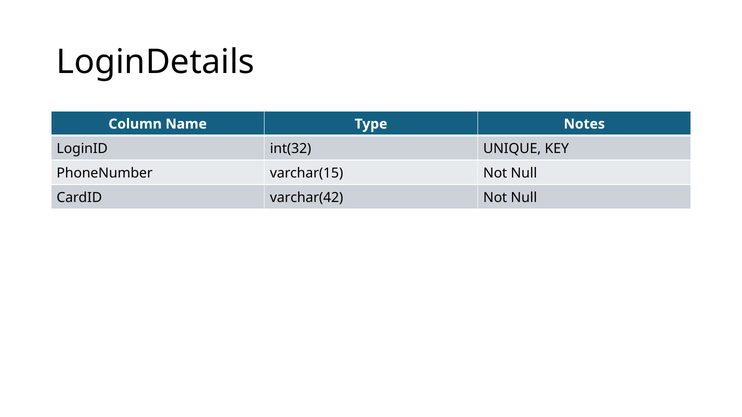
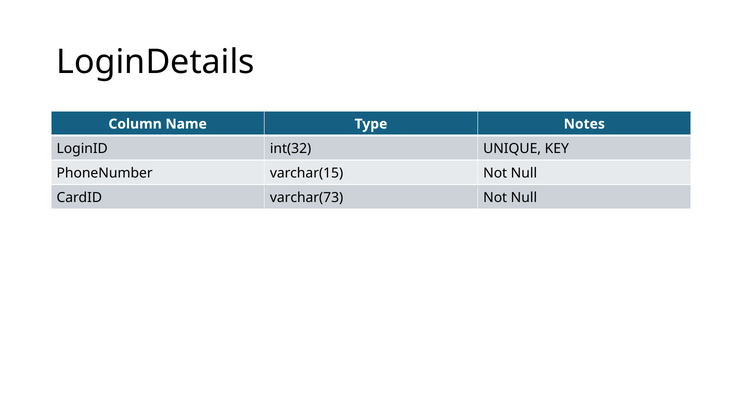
varchar(42: varchar(42 -> varchar(73 (307, 198)
